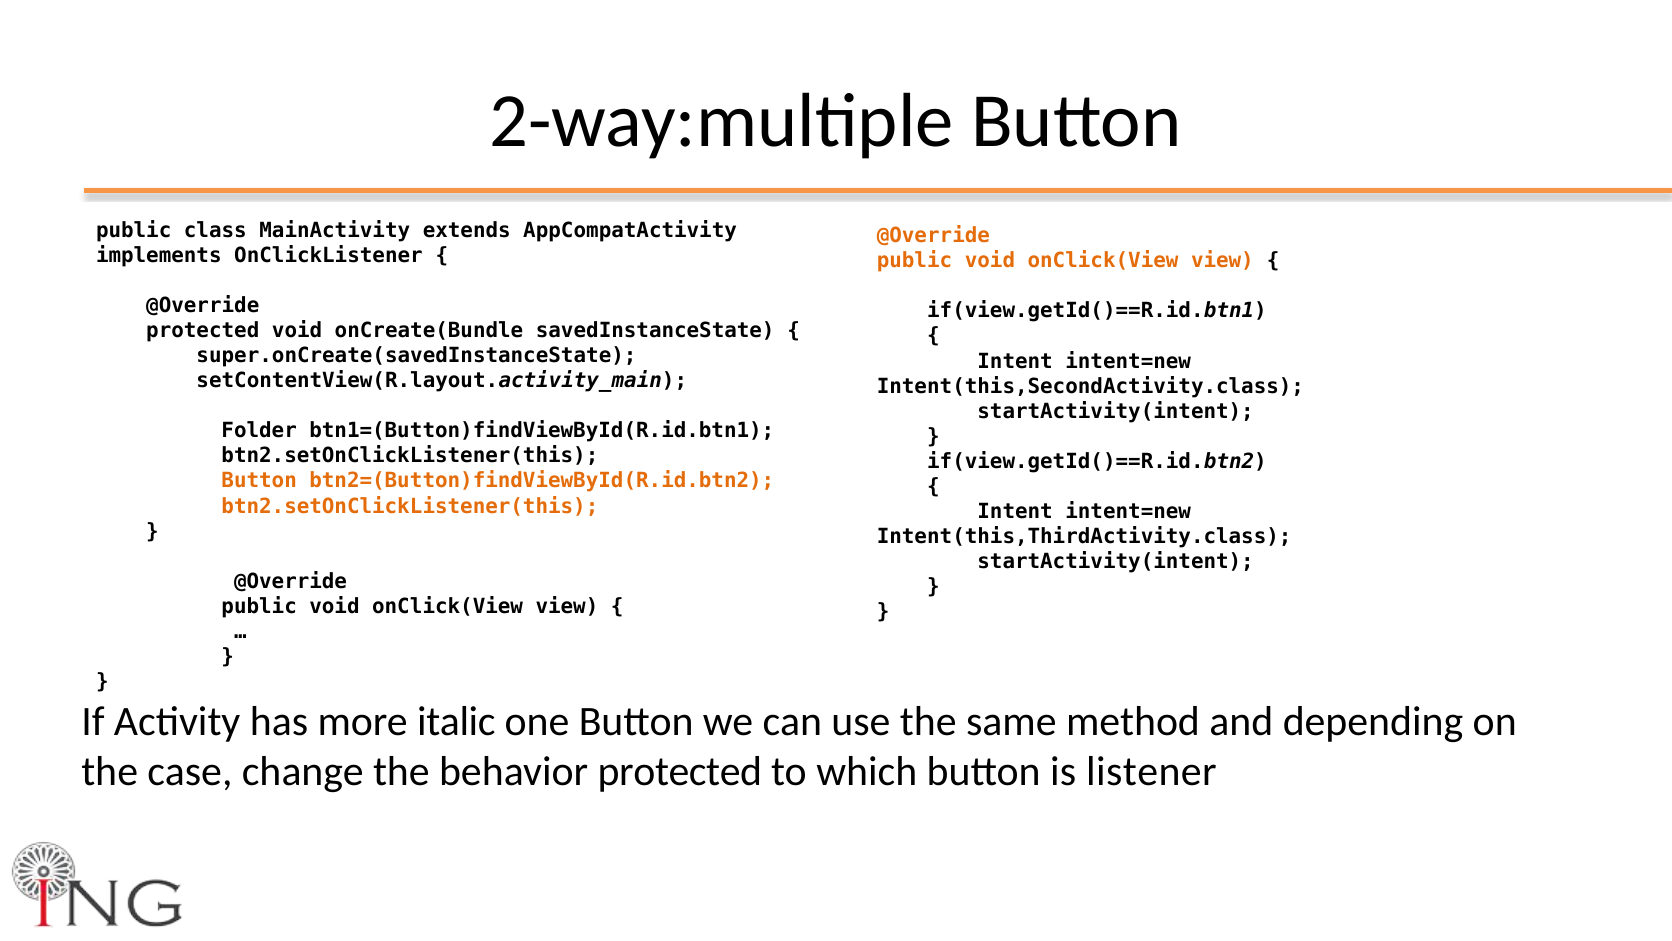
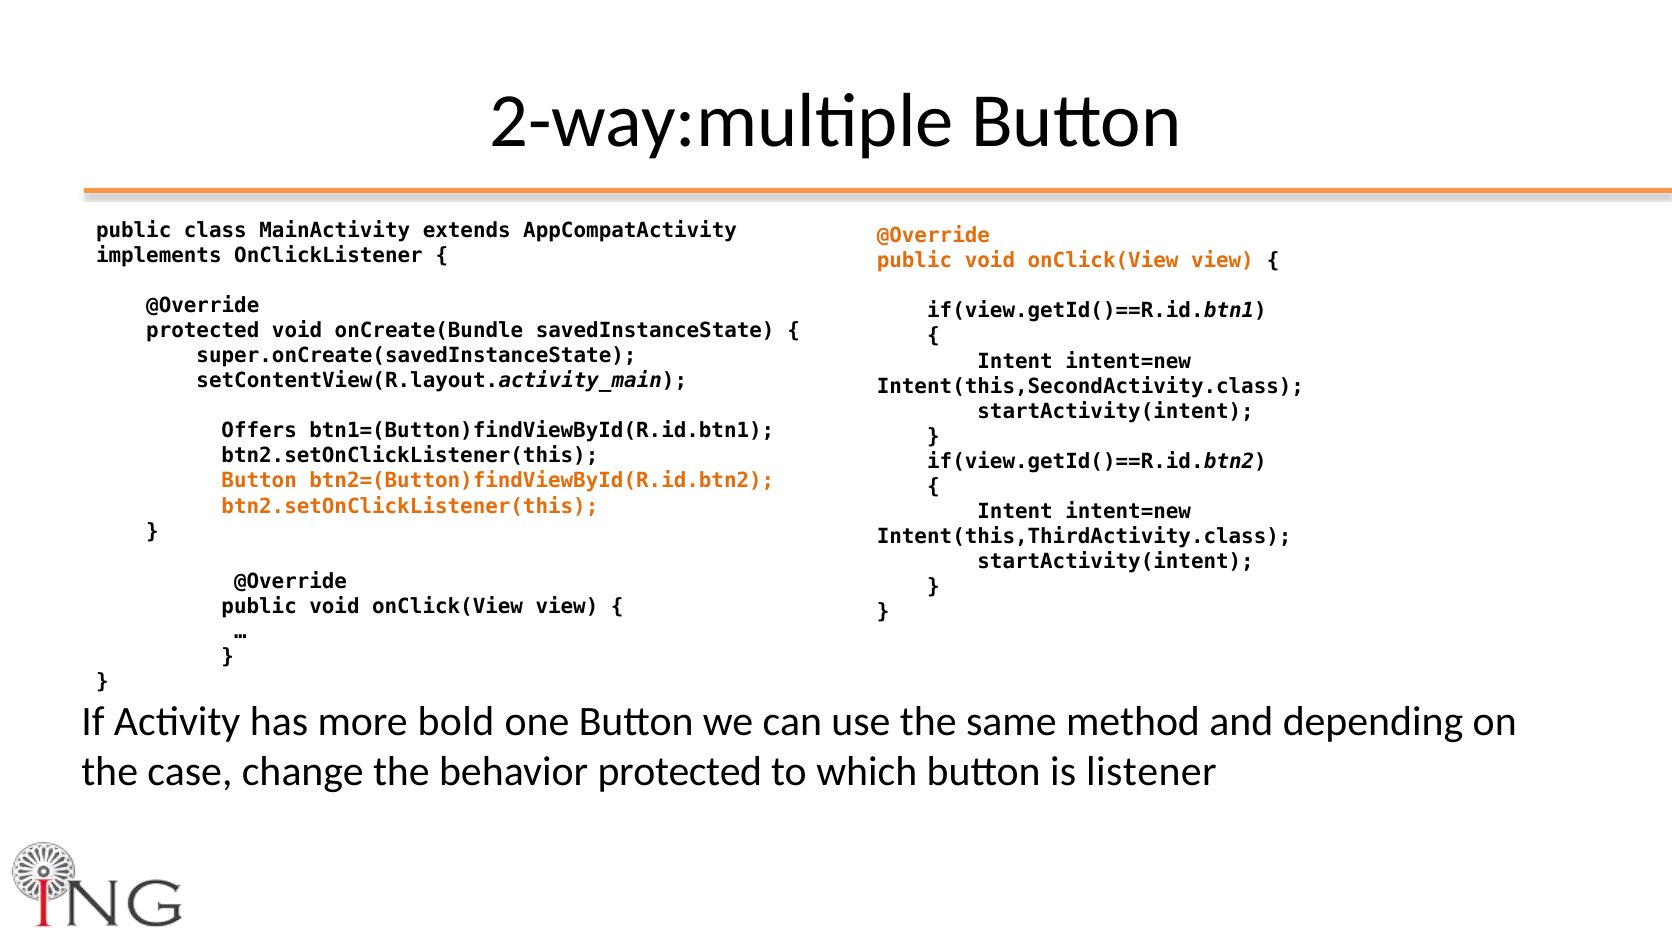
Folder: Folder -> Offers (259, 431)
italic: italic -> bold (456, 721)
